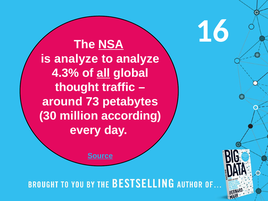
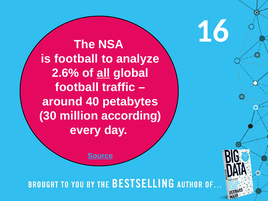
NSA underline: present -> none (111, 44)
is analyze: analyze -> football (76, 59)
4.3%: 4.3% -> 2.6% (65, 73)
thought: thought -> football (77, 87)
73: 73 -> 40 (92, 102)
